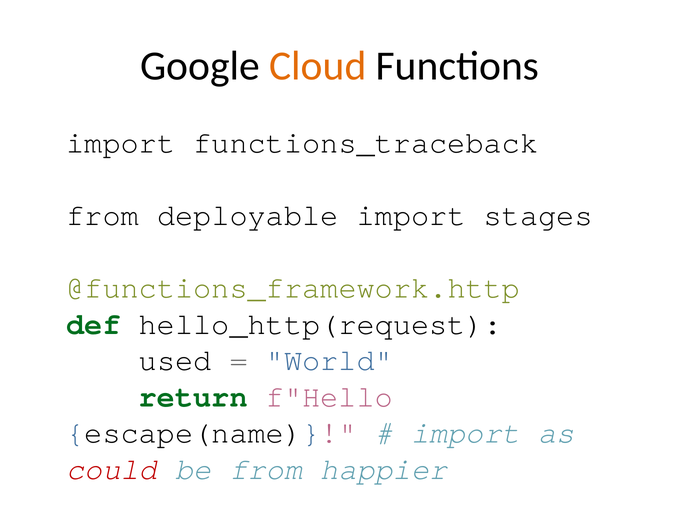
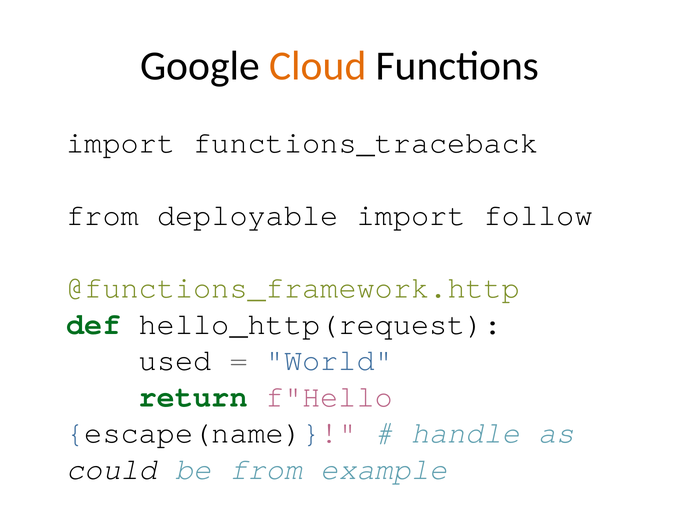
stages: stages -> follow (538, 215)
import: import -> handle (465, 433)
could colour: red -> black (112, 469)
happier: happier -> example (384, 469)
